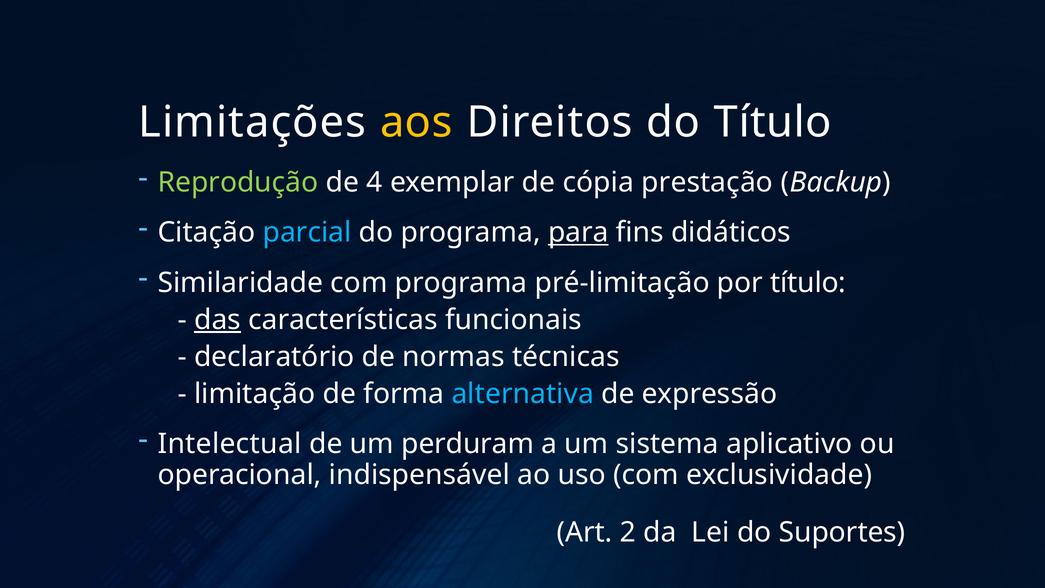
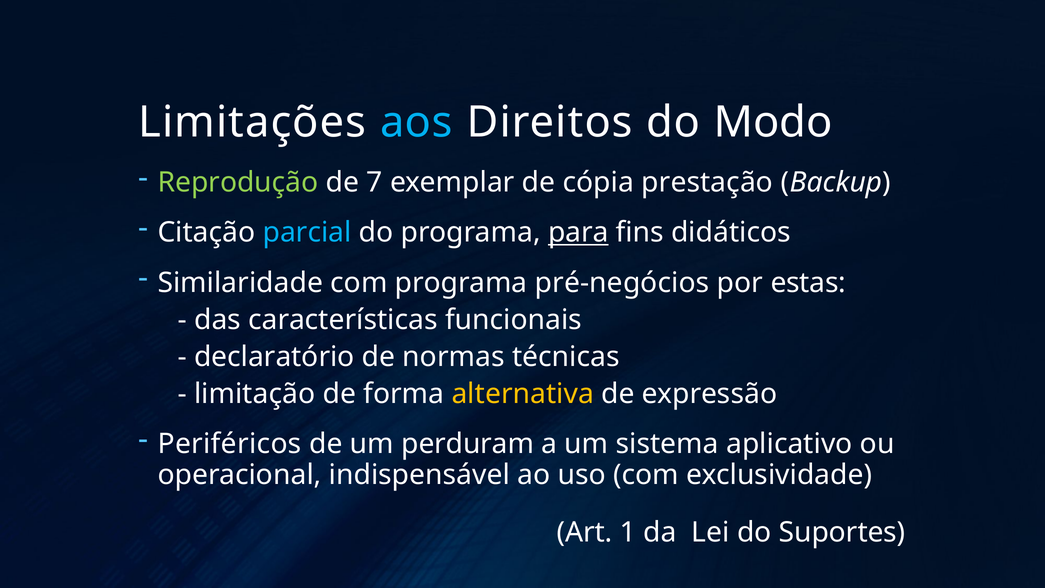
aos colour: yellow -> light blue (416, 123)
do Título: Título -> Modo (773, 123)
4: 4 -> 7 (375, 182)
pré-limitação: pré-limitação -> pré-negócios (622, 283)
por título: título -> estas (808, 283)
das underline: present -> none (218, 320)
alternativa colour: light blue -> yellow (523, 394)
Intelectual: Intelectual -> Periféricos (230, 444)
2: 2 -> 1 (628, 533)
